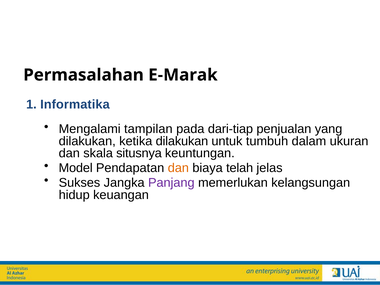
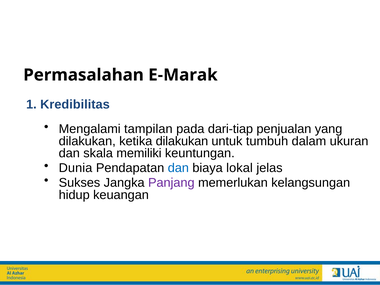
Informatika: Informatika -> Kredibilitas (75, 104)
situsnya: situsnya -> memiliki (139, 153)
Model: Model -> Dunia (76, 168)
dan colour: orange -> blue (178, 168)
telah: telah -> lokal (240, 168)
